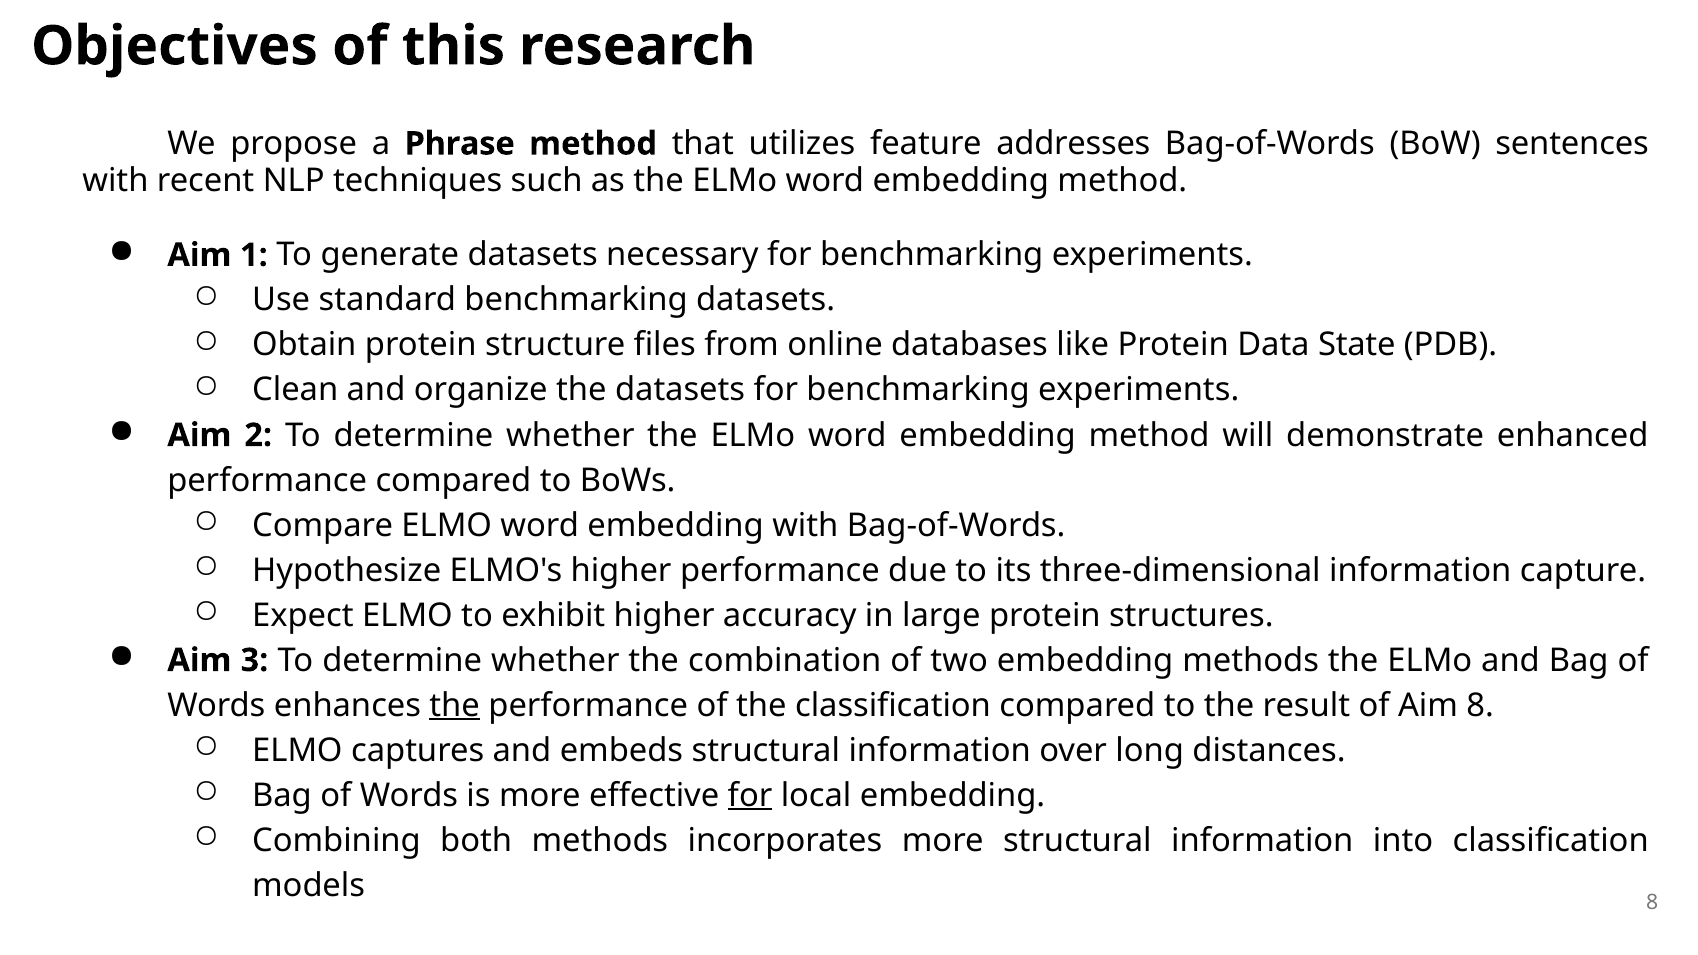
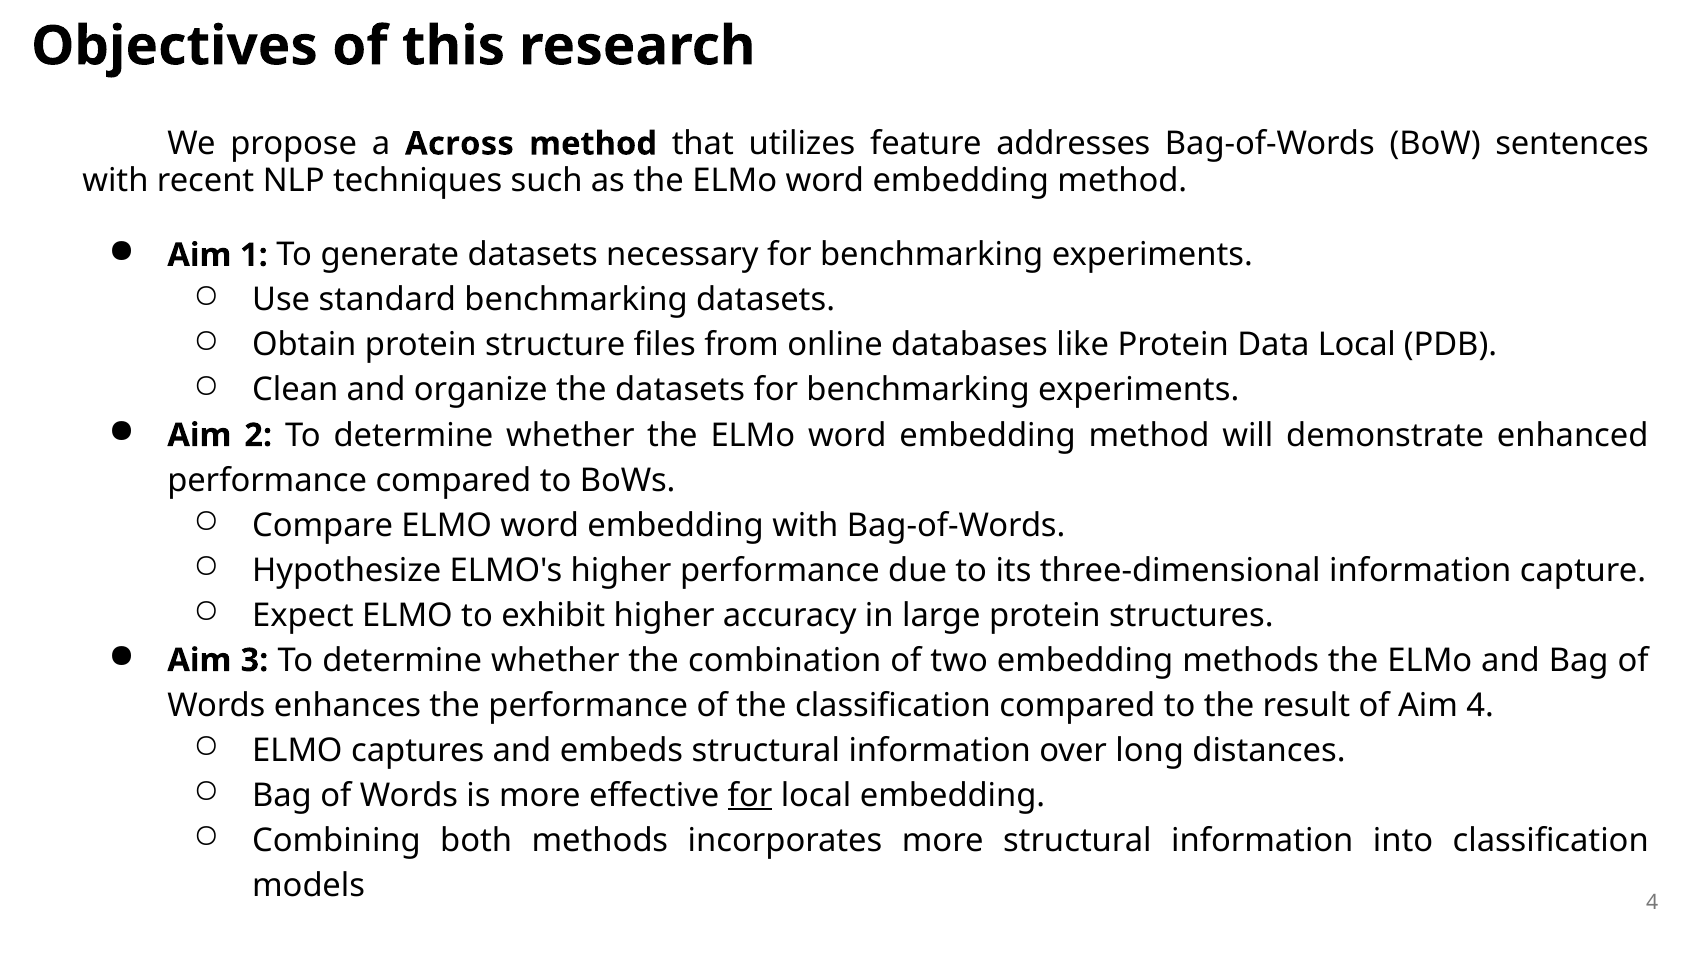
Phrase: Phrase -> Across (459, 144)
Data State: State -> Local (1357, 345)
the underline: present -> none (455, 705)
Aim 8: 8 -> 4 (1480, 705)
models 8: 8 -> 4 (1652, 902)
